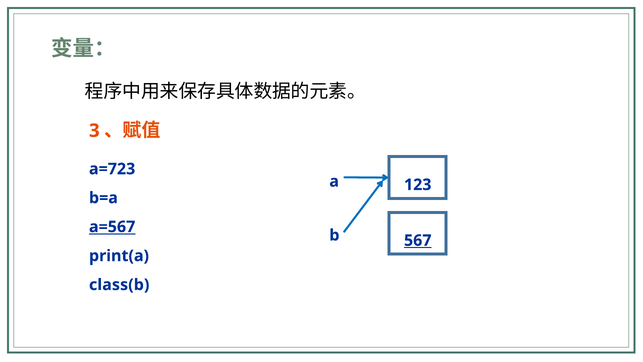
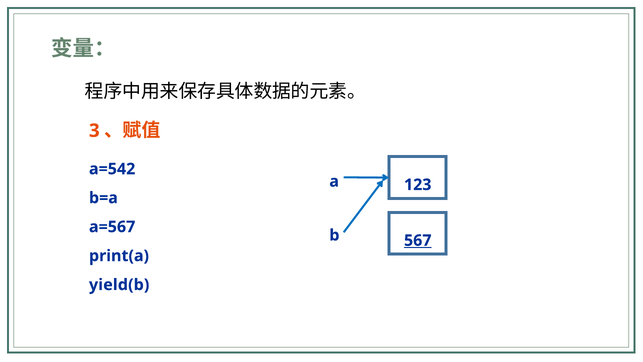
a=723: a=723 -> a=542 (112, 169)
a=567 underline: present -> none (112, 227)
class(b: class(b -> yield(b (119, 285)
